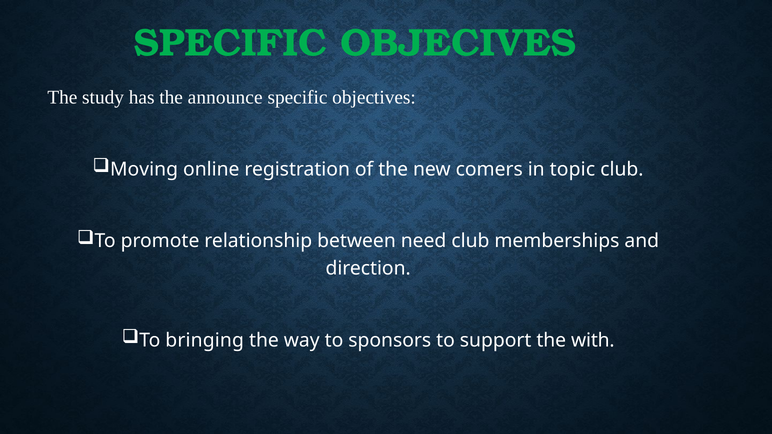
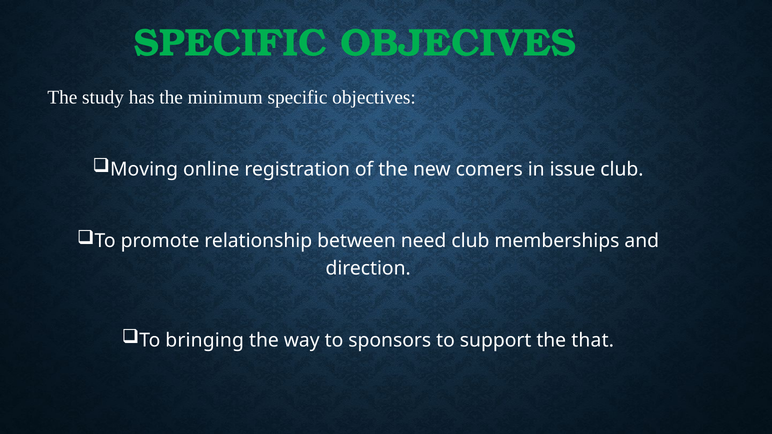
announce: announce -> minimum (225, 98)
topic: topic -> issue (573, 169)
with: with -> that (593, 340)
